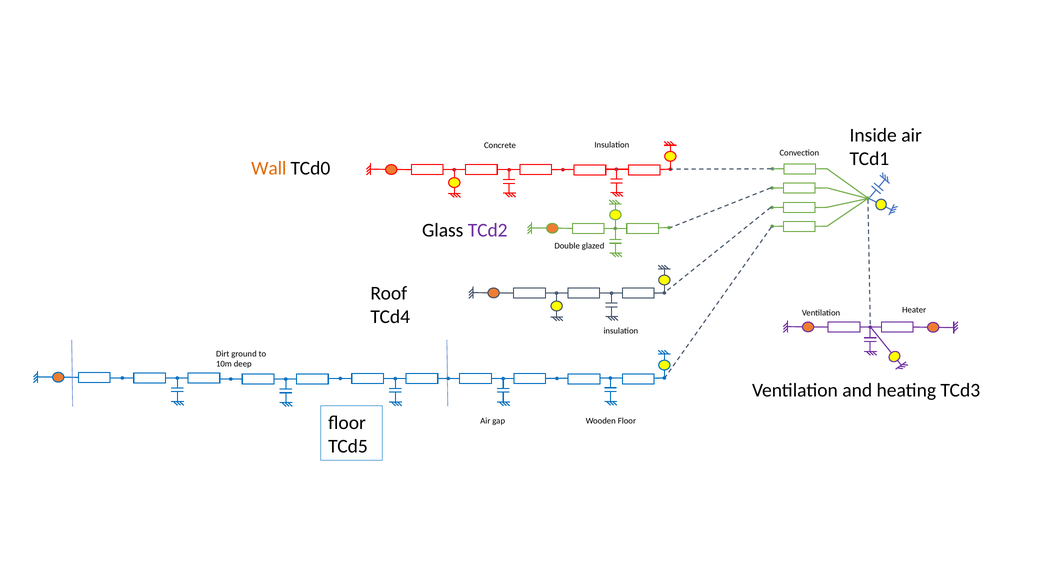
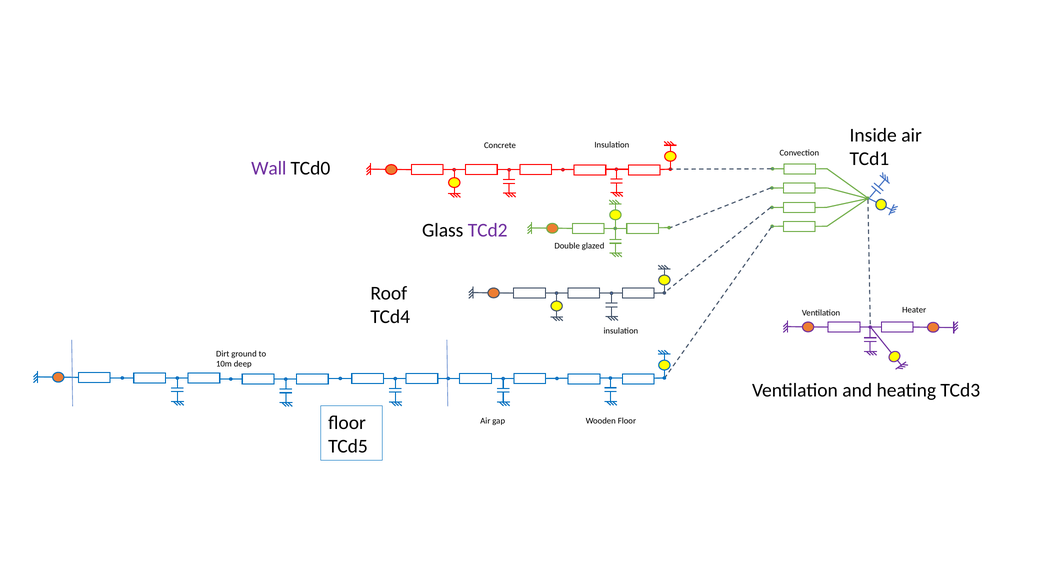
Wall colour: orange -> purple (269, 169)
